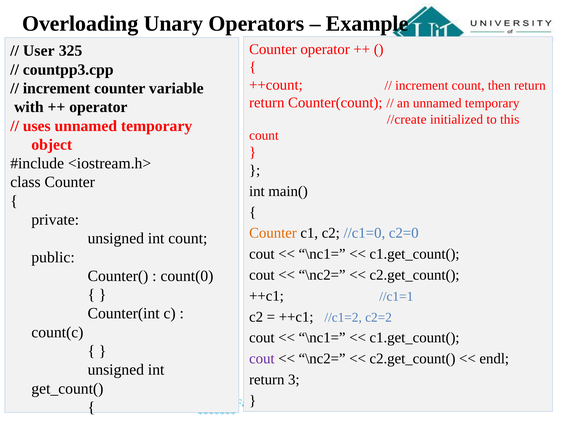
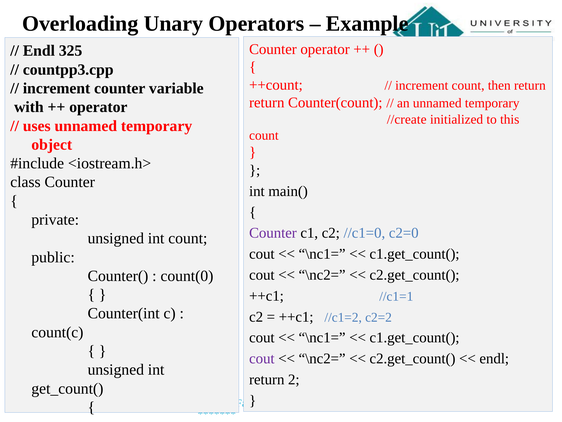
User: User -> Endl (39, 51)
Counter colour: orange -> purple (273, 233)
3: 3 -> 2 (294, 379)
